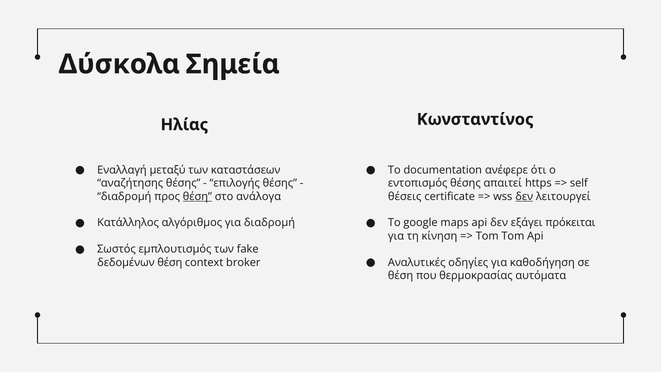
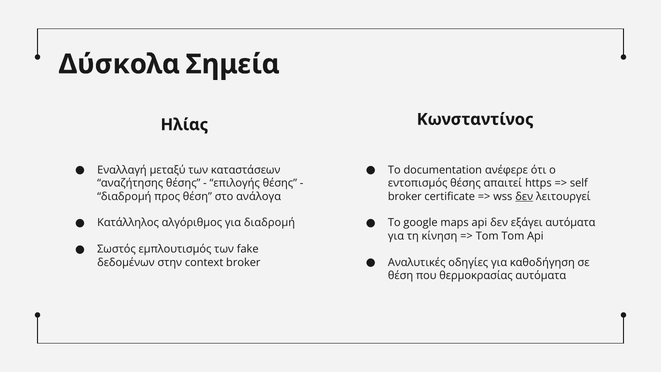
θέση underline: present -> none (197, 196)
θέσεις: θέσεις -> broker (405, 196)
εξάγει πρόκειται: πρόκειται -> αυτόματα (570, 223)
δεδομένων θέση: θέση -> στην (170, 262)
